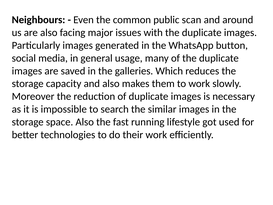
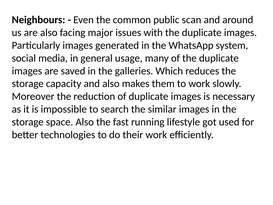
button: button -> system (232, 45)
